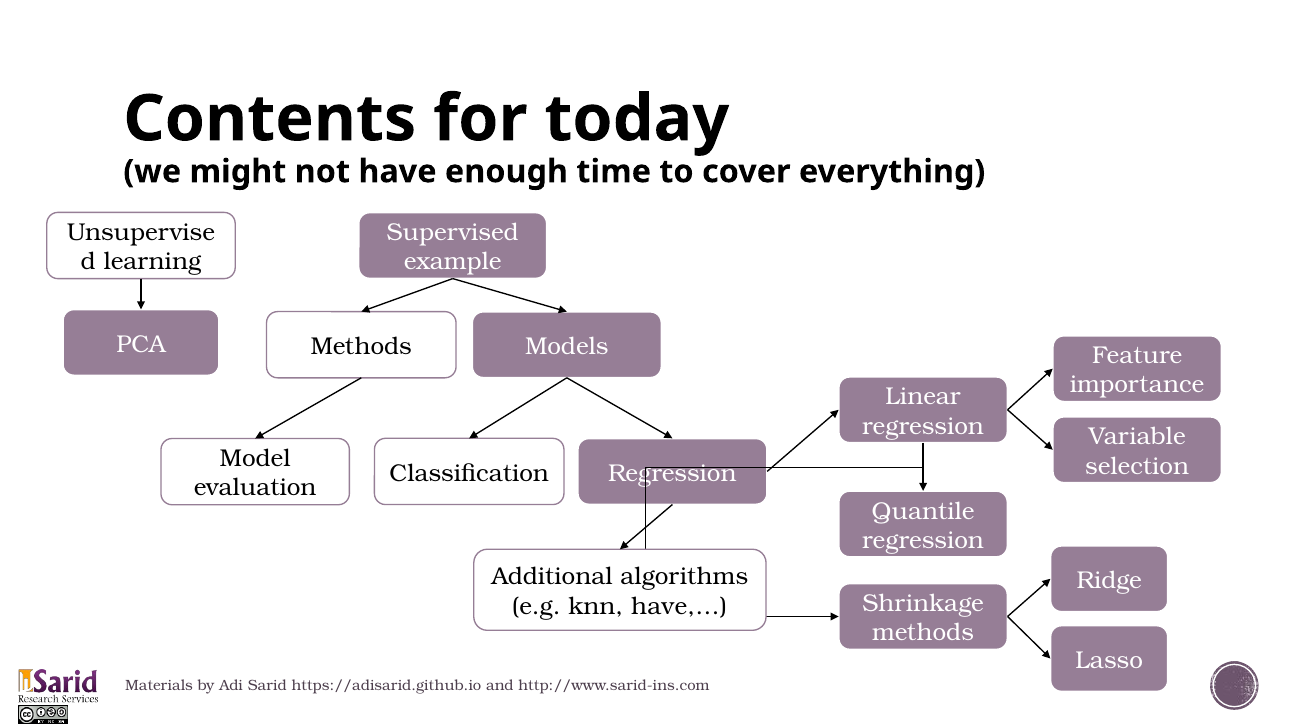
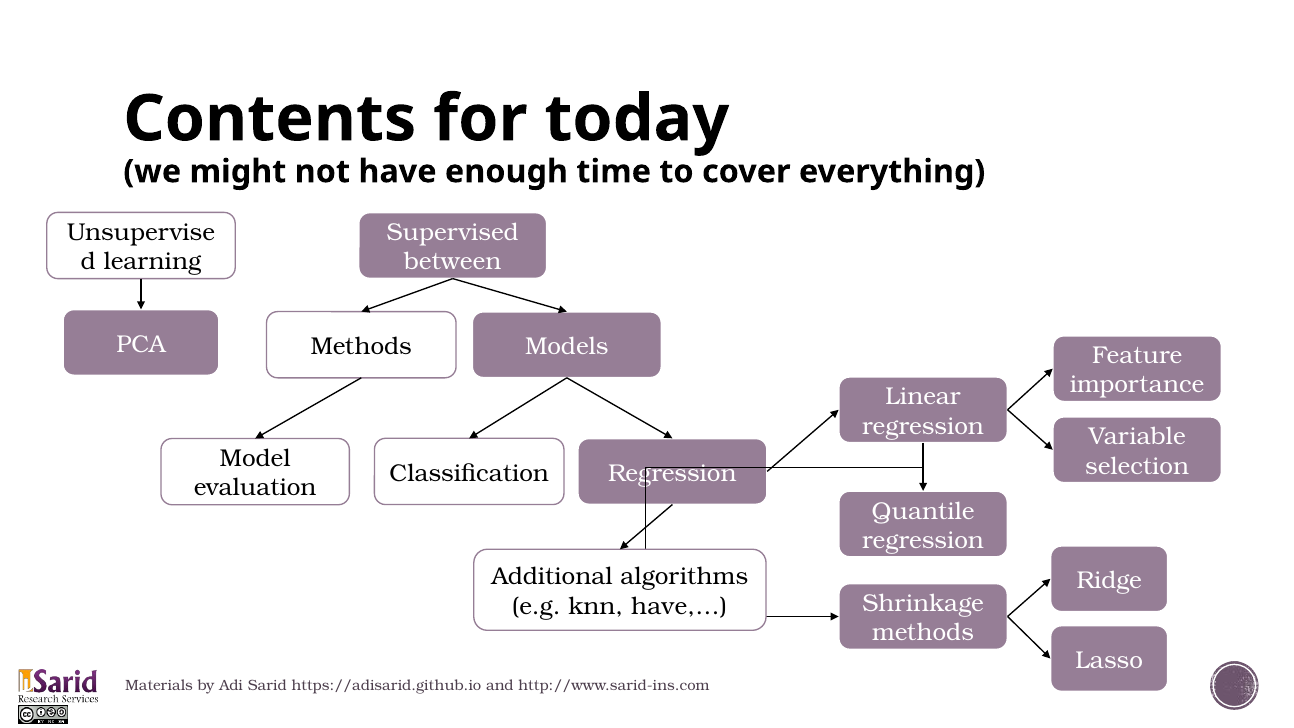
example: example -> between (453, 262)
